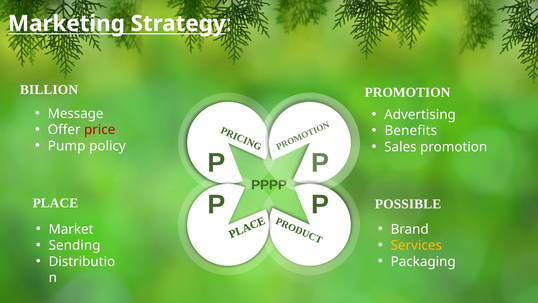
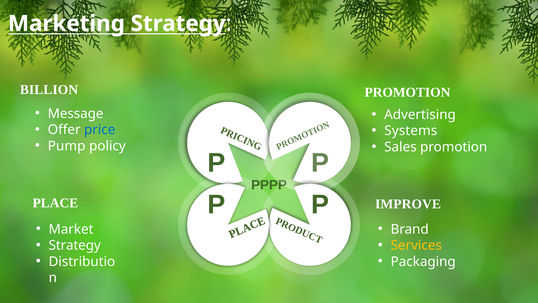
price colour: red -> blue (100, 130)
Benefits: Benefits -> Systems (411, 131)
POSSIBLE: POSSIBLE -> IMPROVE (408, 204)
Sending: Sending -> Strategy (75, 245)
